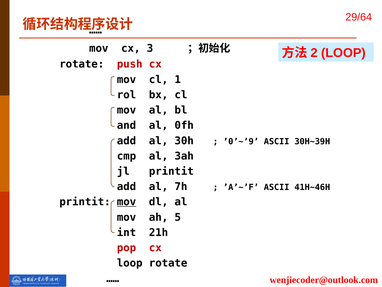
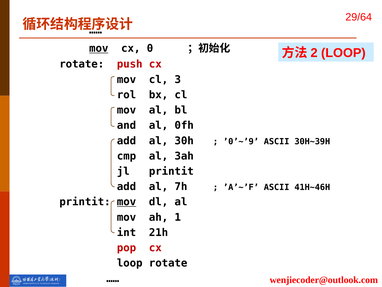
mov underline: none -> present (99, 48)
3: 3 -> 0 (150, 48)
1: 1 -> 3 (178, 79)
5: 5 -> 1 (178, 217)
